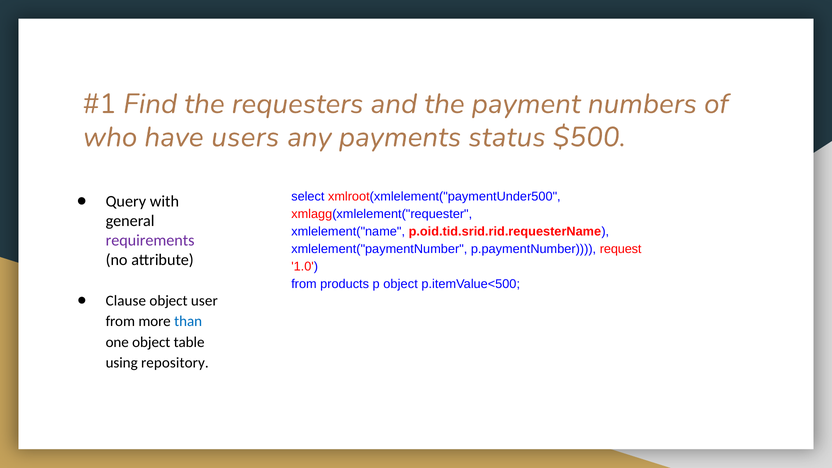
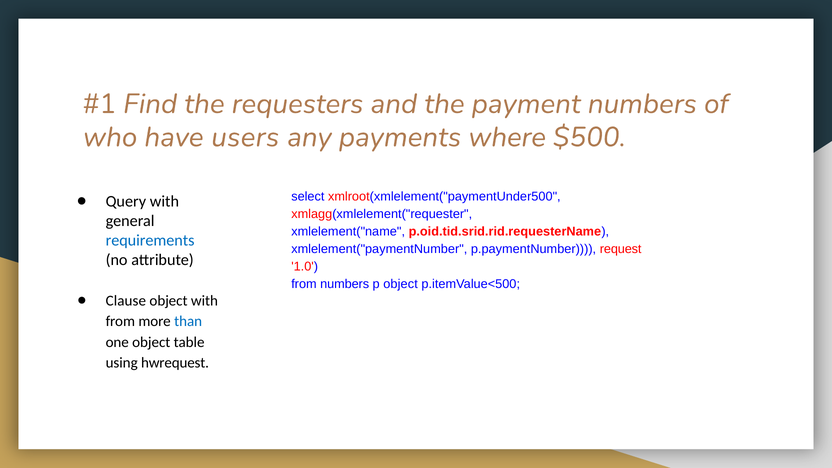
status: status -> where (507, 137)
requirements colour: purple -> blue (150, 240)
from products: products -> numbers (345, 284)
object user: user -> with (204, 301)
repository: repository -> hwrequest (175, 363)
